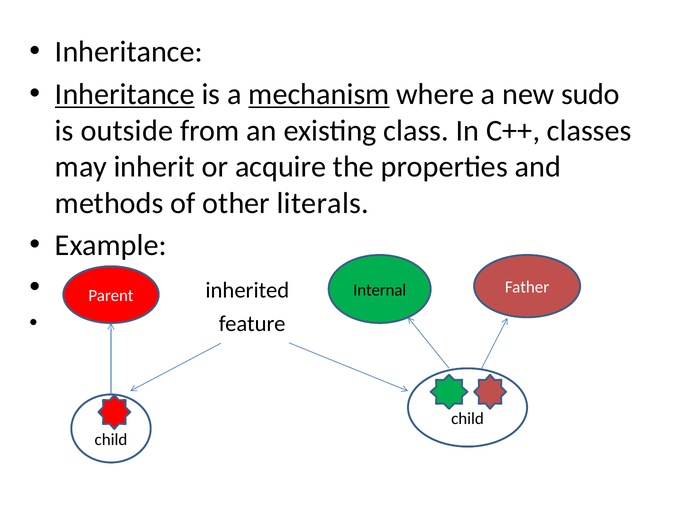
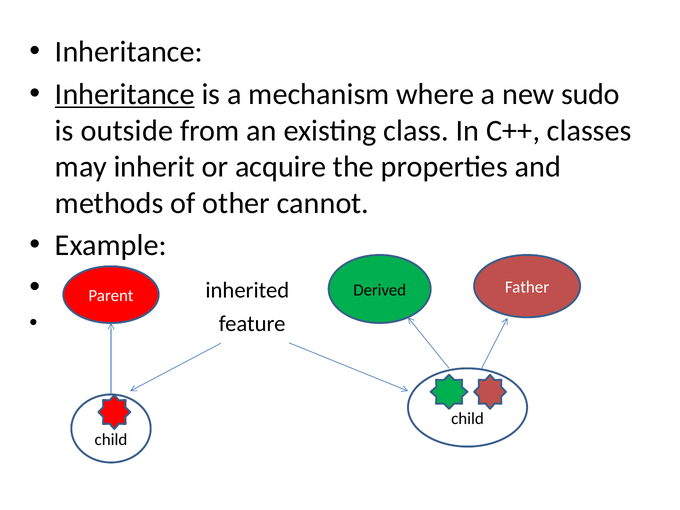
mechanism underline: present -> none (319, 94)
literals: literals -> cannot (323, 203)
Internal: Internal -> Derived (380, 290)
